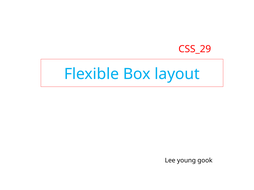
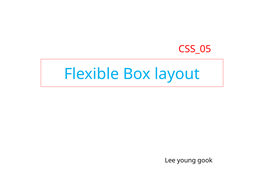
CSS_29: CSS_29 -> CSS_05 (195, 49)
